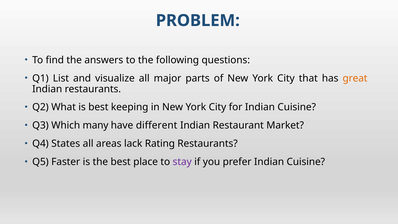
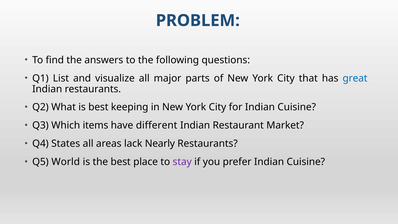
great colour: orange -> blue (355, 78)
many: many -> items (96, 125)
Rating: Rating -> Nearly (160, 144)
Faster: Faster -> World (66, 162)
